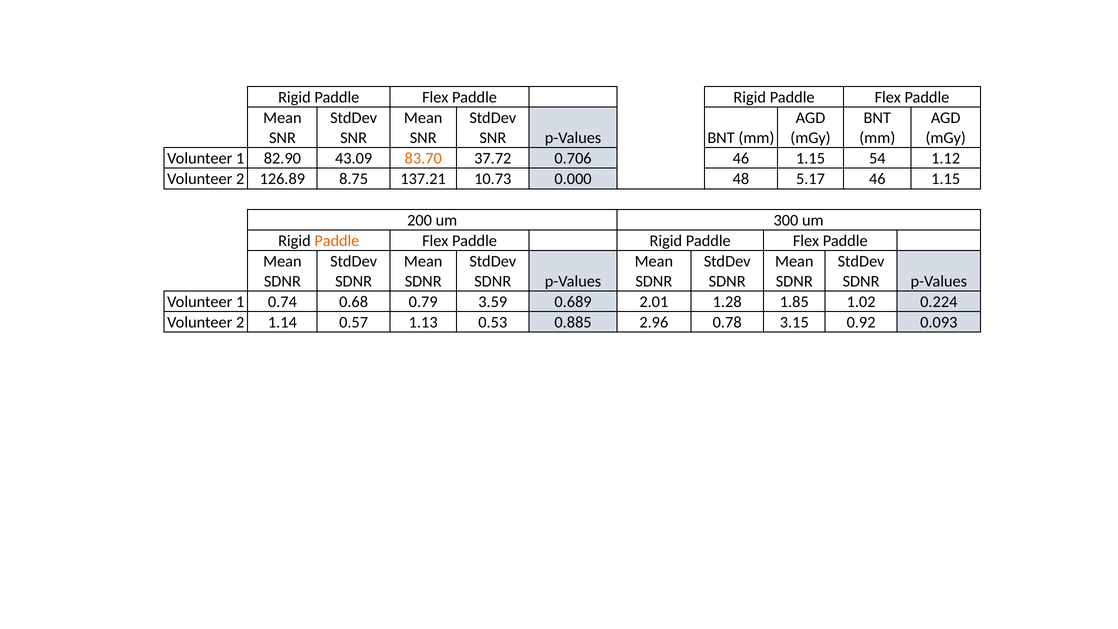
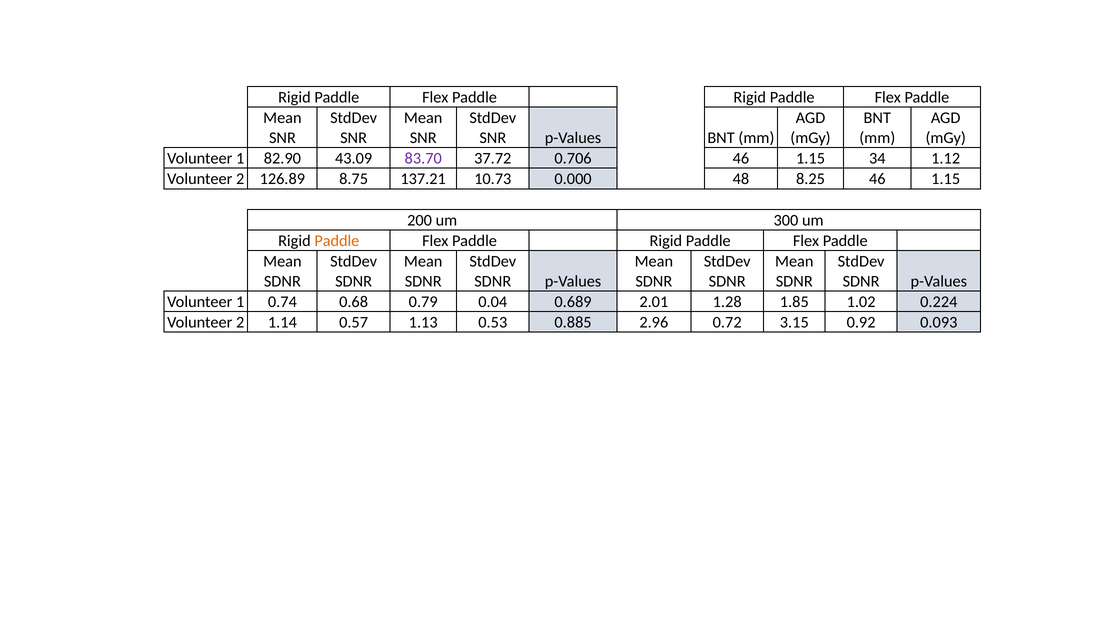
83.70 colour: orange -> purple (423, 158)
54: 54 -> 34 (877, 158)
5.17: 5.17 -> 8.25 (811, 179)
3.59: 3.59 -> 0.04 (493, 302)
0.78: 0.78 -> 0.72 (727, 322)
